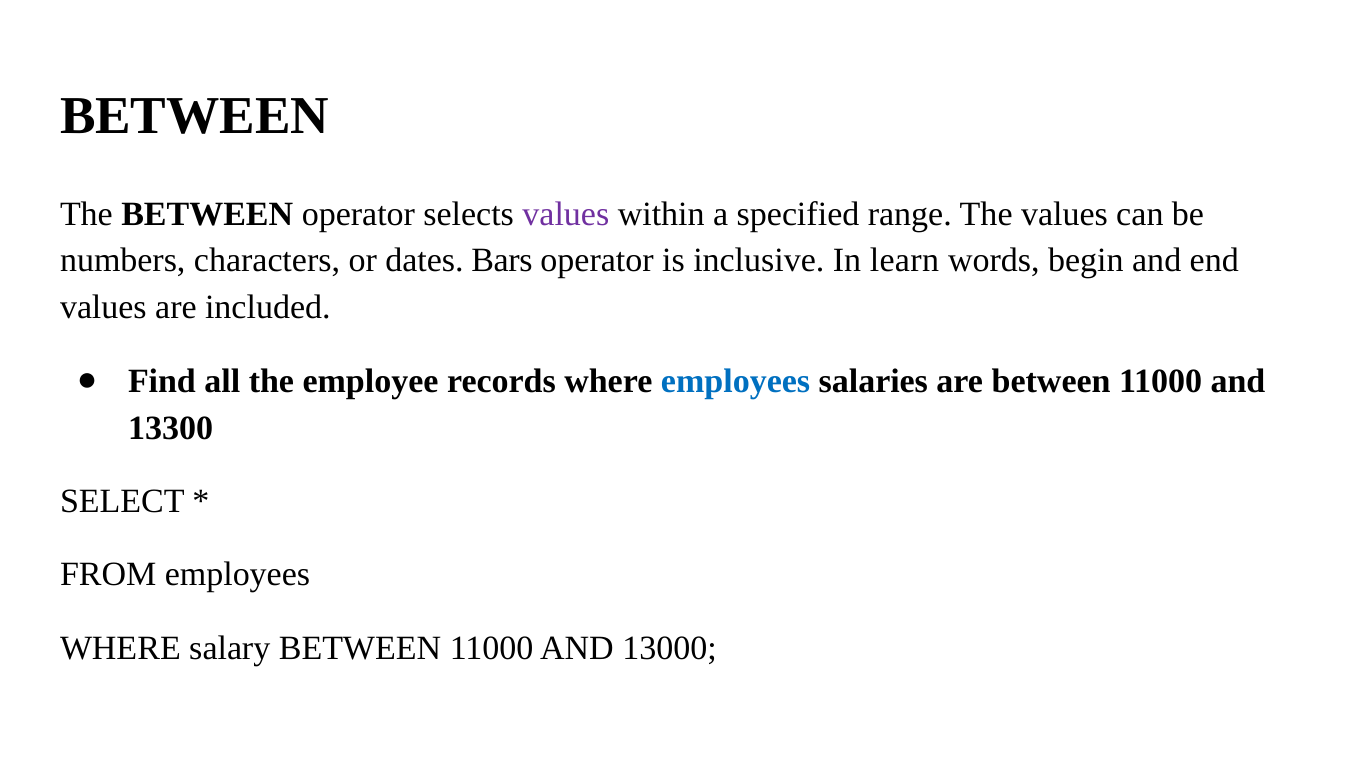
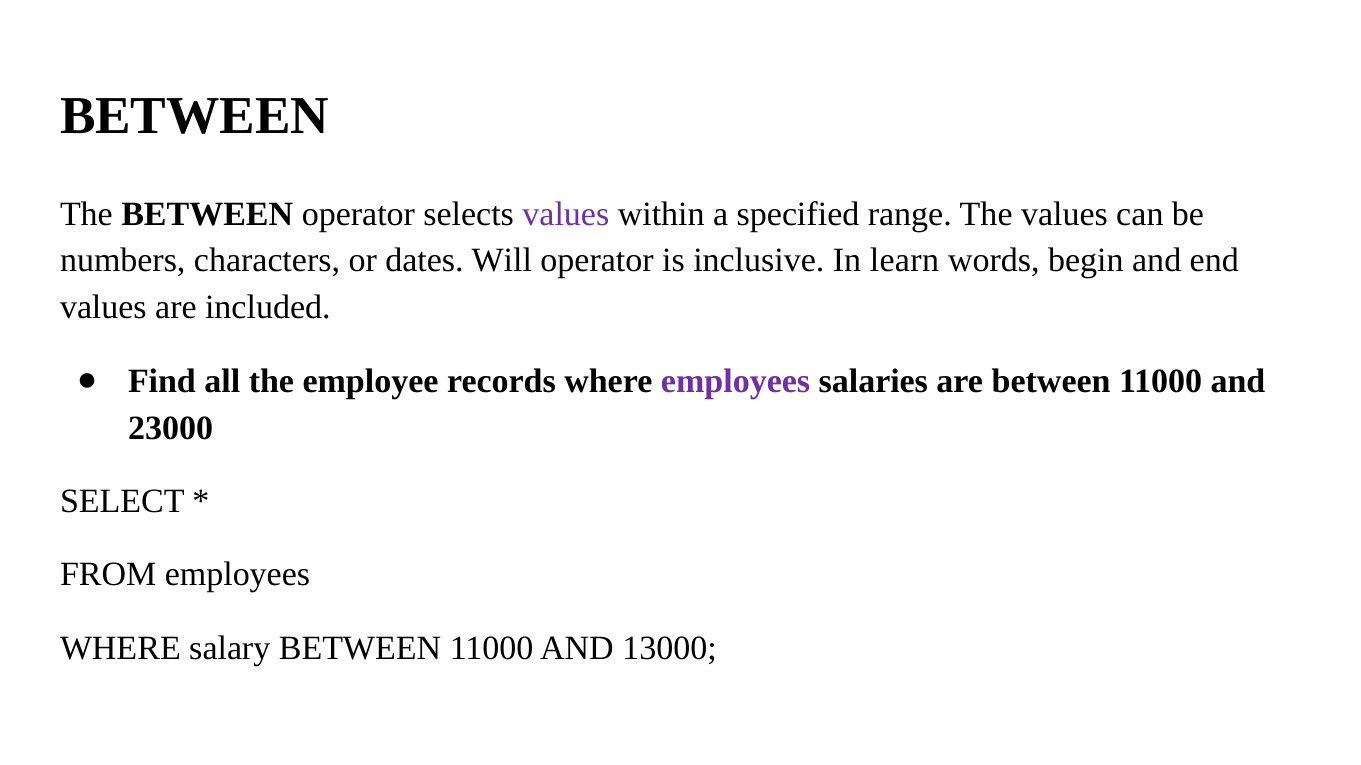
Bars: Bars -> Will (502, 261)
employees colour: blue -> purple (736, 381)
13300: 13300 -> 23000 (171, 428)
